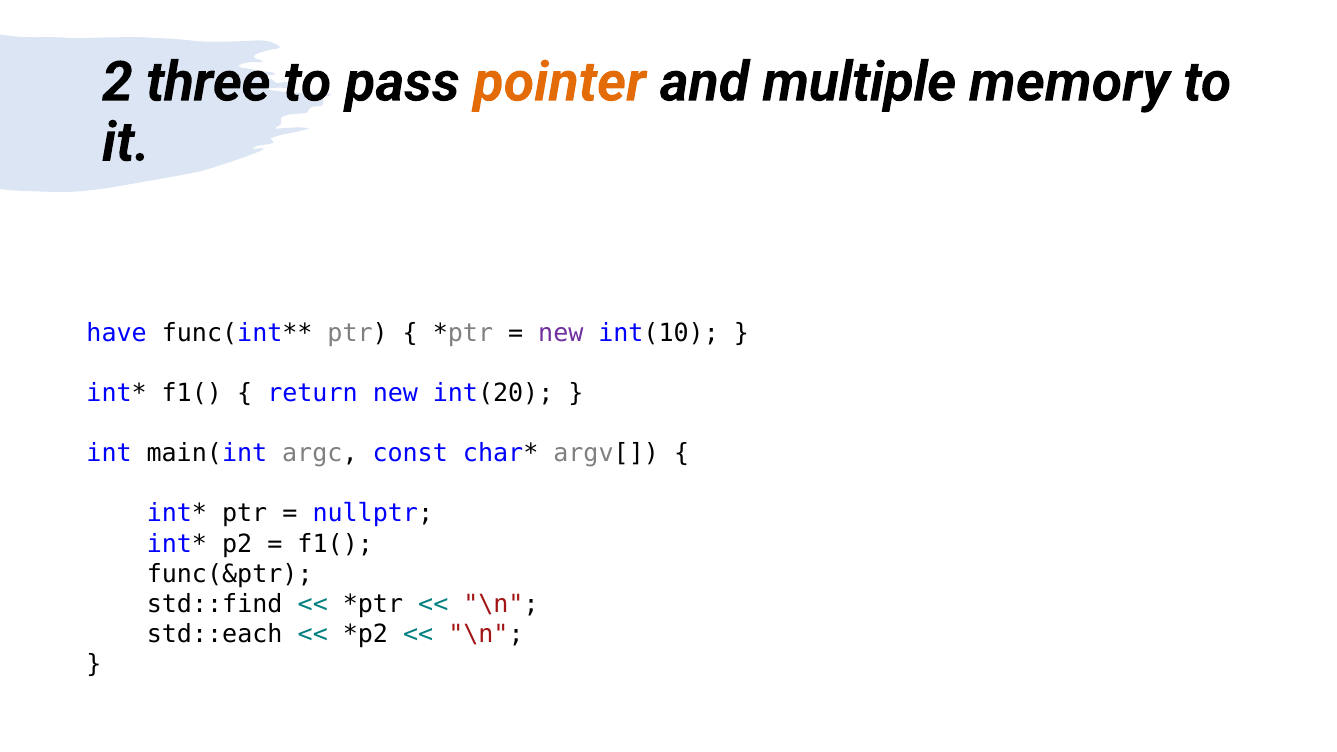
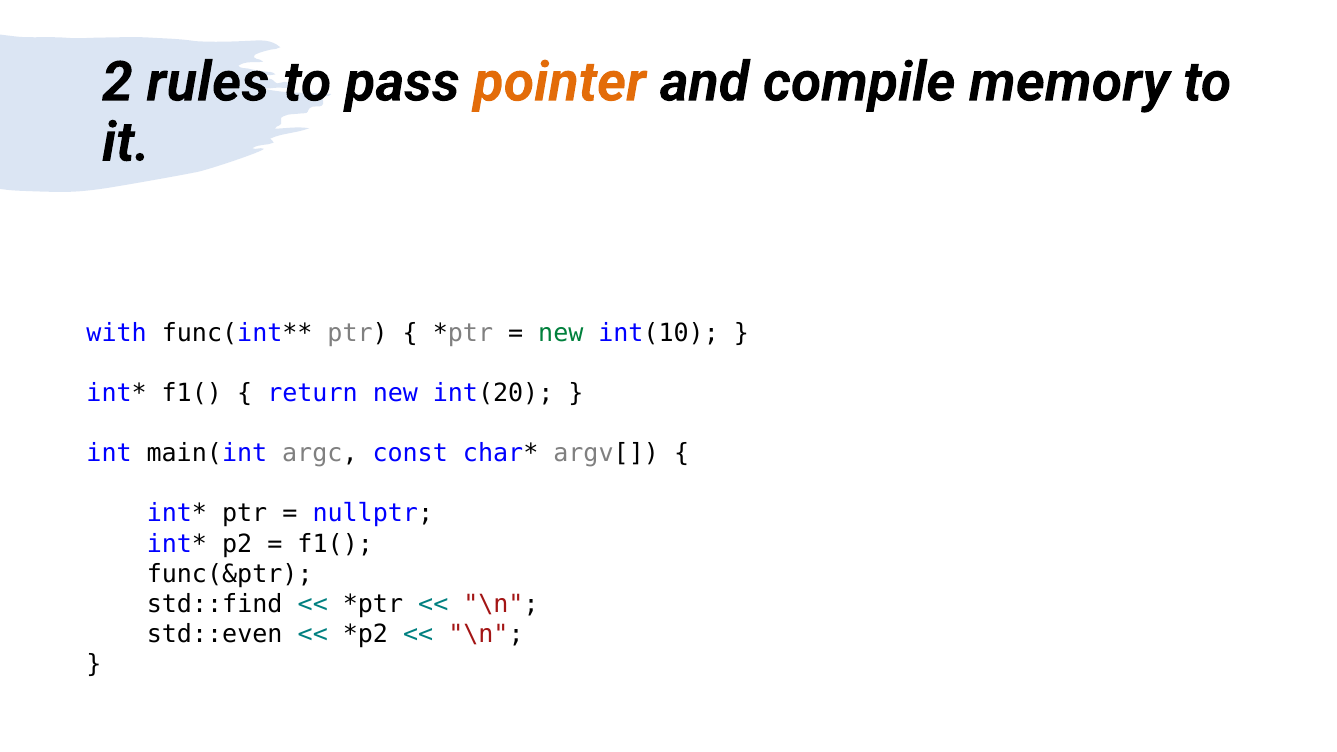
three: three -> rules (208, 82)
multiple: multiple -> compile (859, 82)
have: have -> with (117, 333)
new colour: purple -> green (561, 333)
std::each: std::each -> std::even (215, 634)
